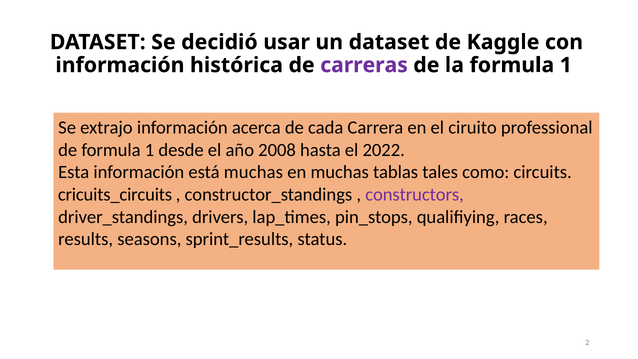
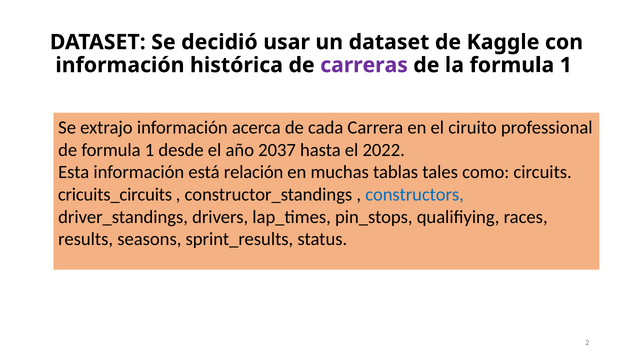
2008: 2008 -> 2037 (277, 150)
está muchas: muchas -> relación (254, 172)
constructors colour: purple -> blue (415, 194)
